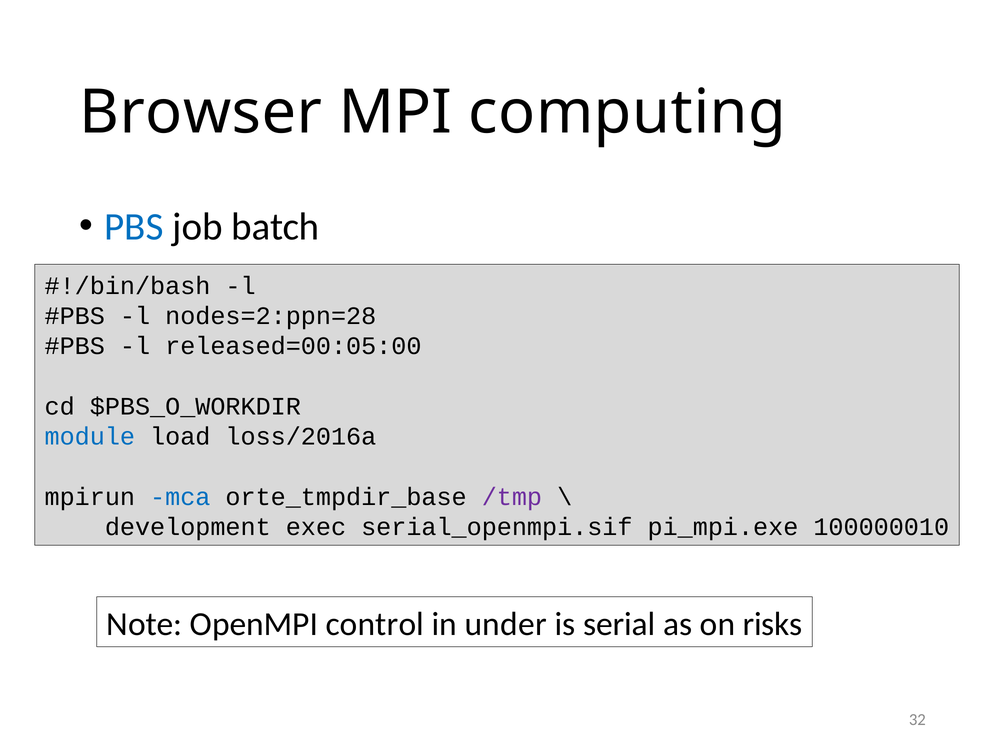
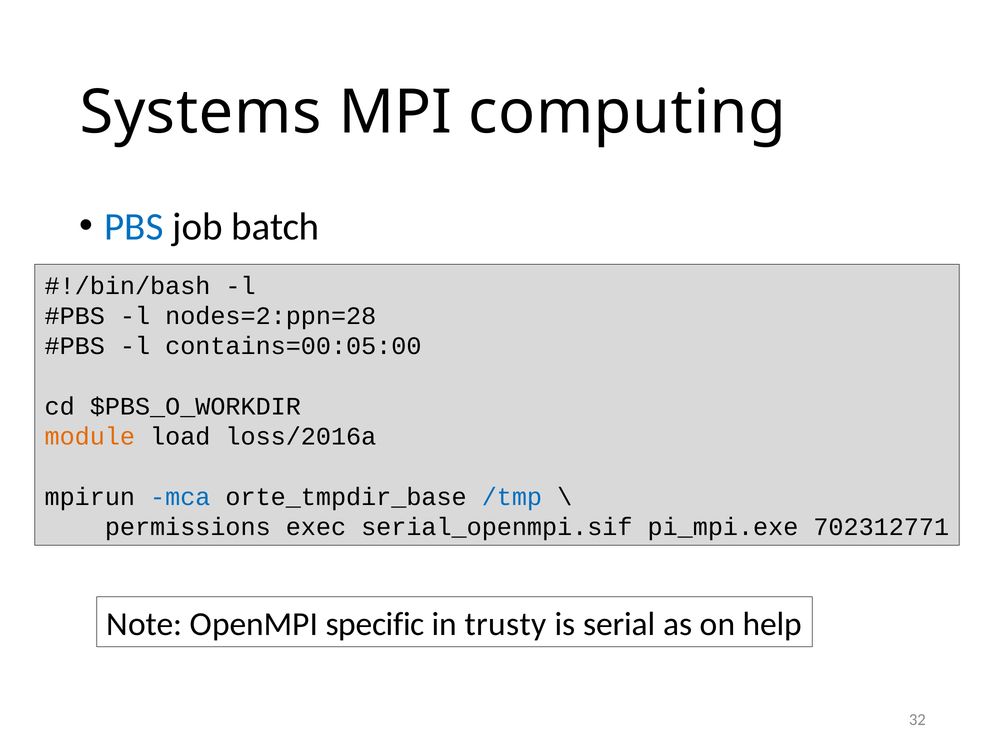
Browser: Browser -> Systems (201, 113)
released=00:05:00: released=00:05:00 -> contains=00:05:00 (293, 346)
module colour: blue -> orange (90, 436)
/tmp colour: purple -> blue (512, 497)
development: development -> permissions (188, 527)
100000010: 100000010 -> 702312771 (881, 527)
control: control -> specific (375, 624)
under: under -> trusty (506, 624)
risks: risks -> help (772, 624)
